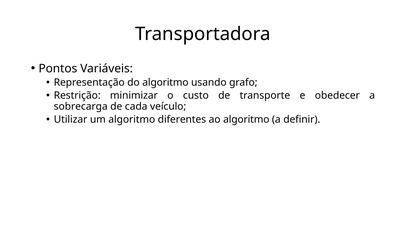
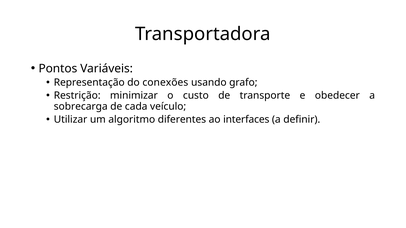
do algoritmo: algoritmo -> conexões (165, 83)
ao algoritmo: algoritmo -> interfaces (246, 120)
